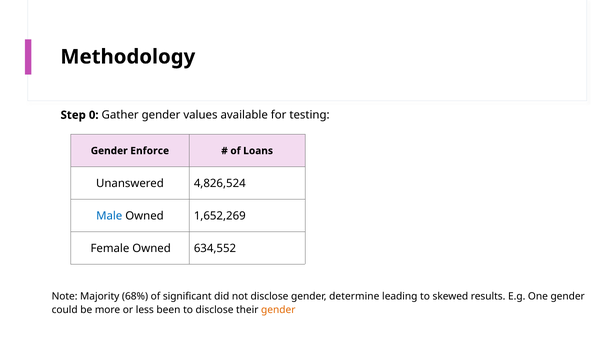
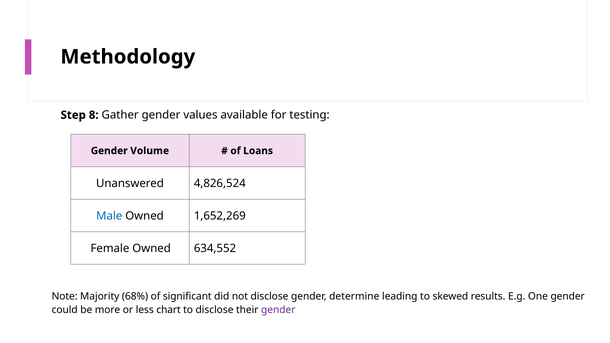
0: 0 -> 8 (94, 115)
Enforce: Enforce -> Volume (150, 151)
been: been -> chart (169, 310)
gender colour: orange -> purple (278, 310)
